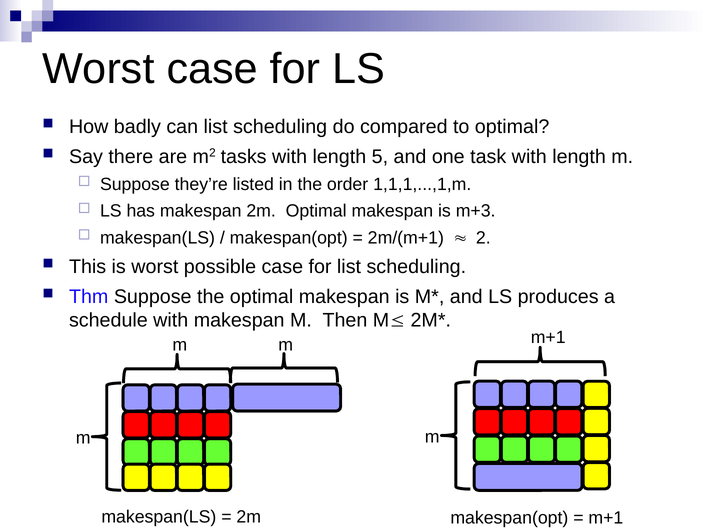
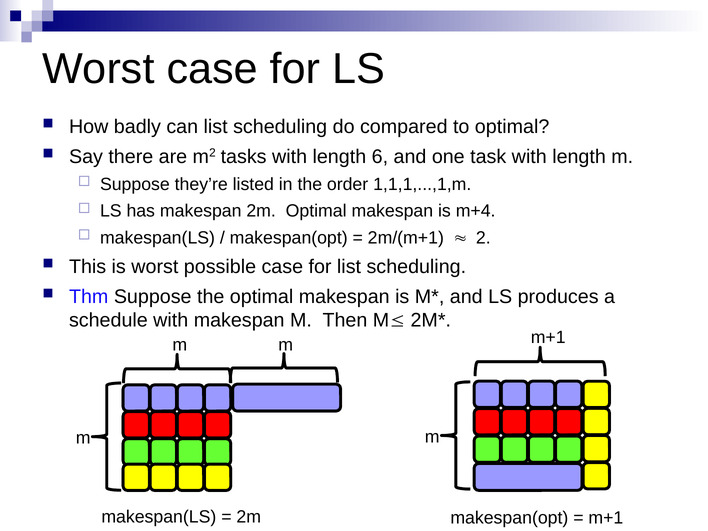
5: 5 -> 6 (380, 157)
m+3: m+3 -> m+4 (476, 211)
